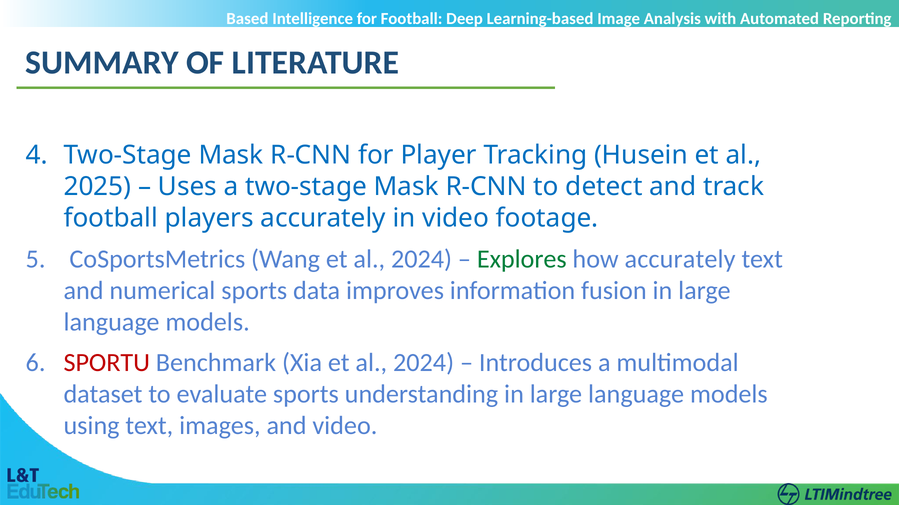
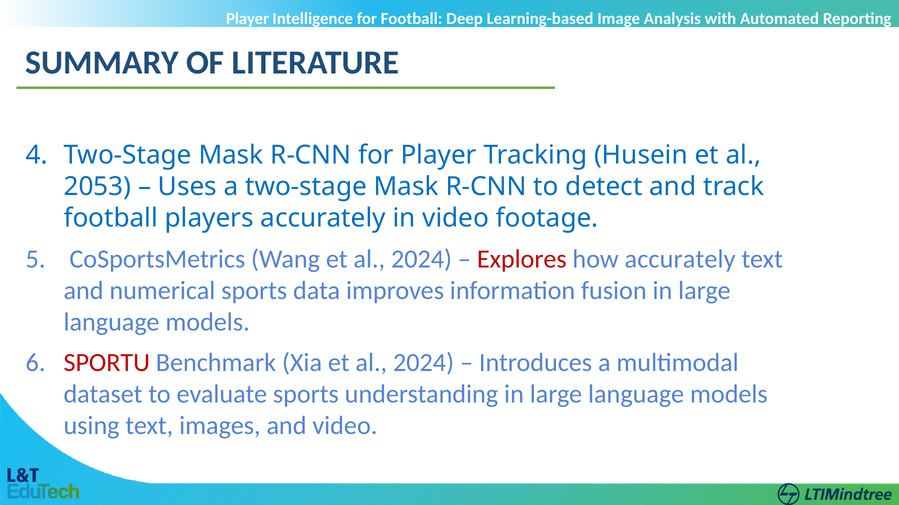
Based: Based -> Player (248, 19)
2025: 2025 -> 2053 (97, 187)
Explores colour: green -> red (522, 259)
